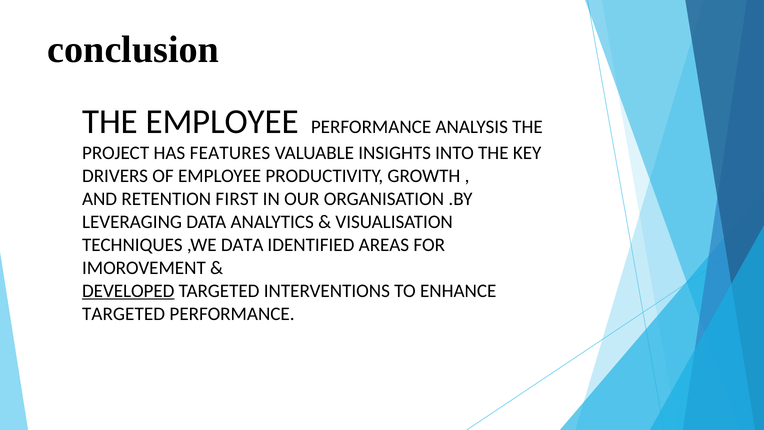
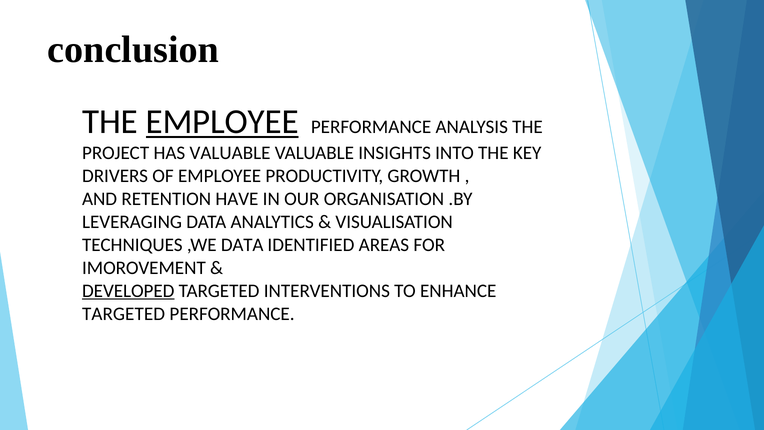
EMPLOYEE underline: none -> present (222, 122)
HAS FEATURES: FEATURES -> VALUABLE (230, 153)
FIRST: FIRST -> HAVE (237, 199)
